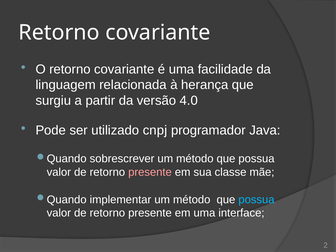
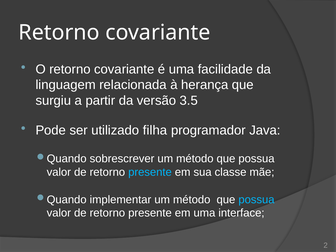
4.0: 4.0 -> 3.5 (189, 101)
cnpj: cnpj -> filha (155, 130)
presente colour: pink -> light blue (150, 172)
